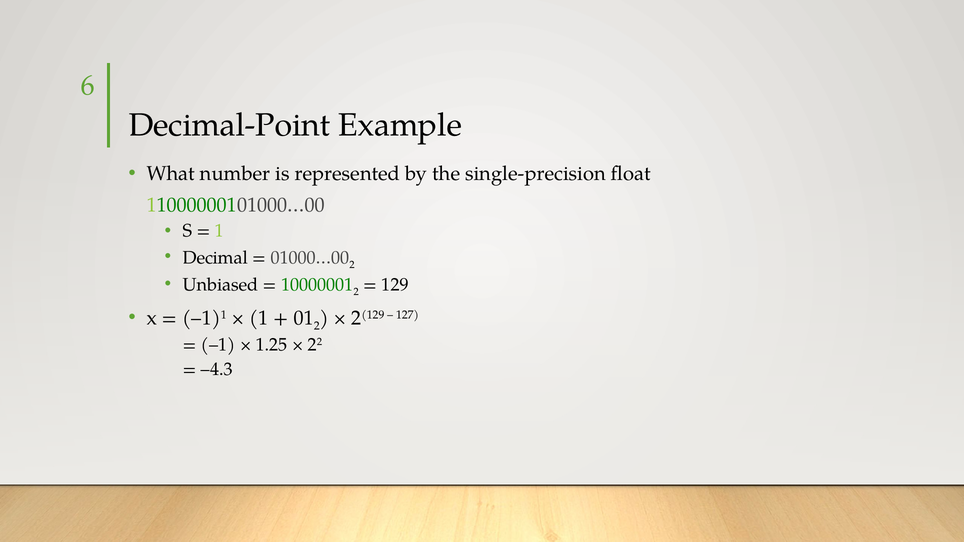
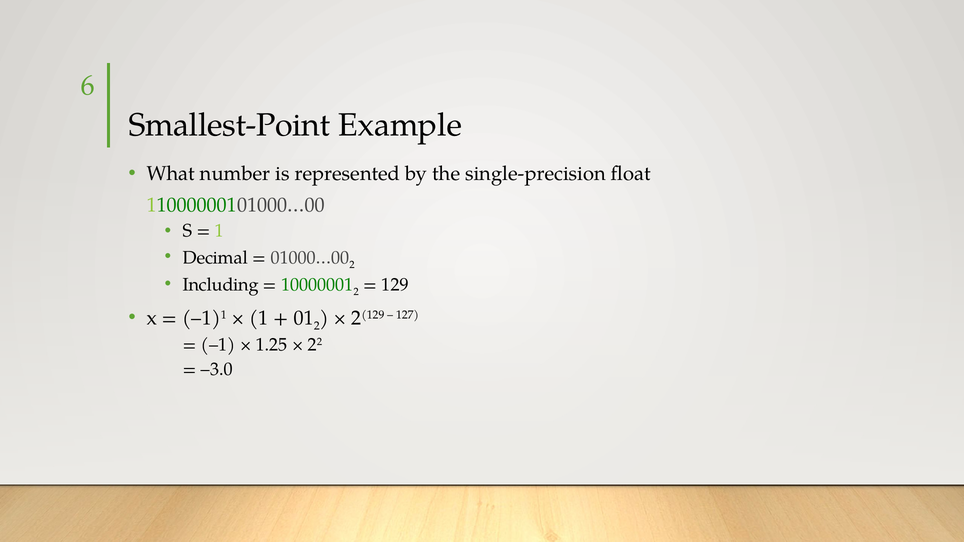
Decimal-Point: Decimal-Point -> Smallest-Point (229, 125)
Unbiased: Unbiased -> Including (221, 285)
–4.3: –4.3 -> –3.0 (217, 369)
